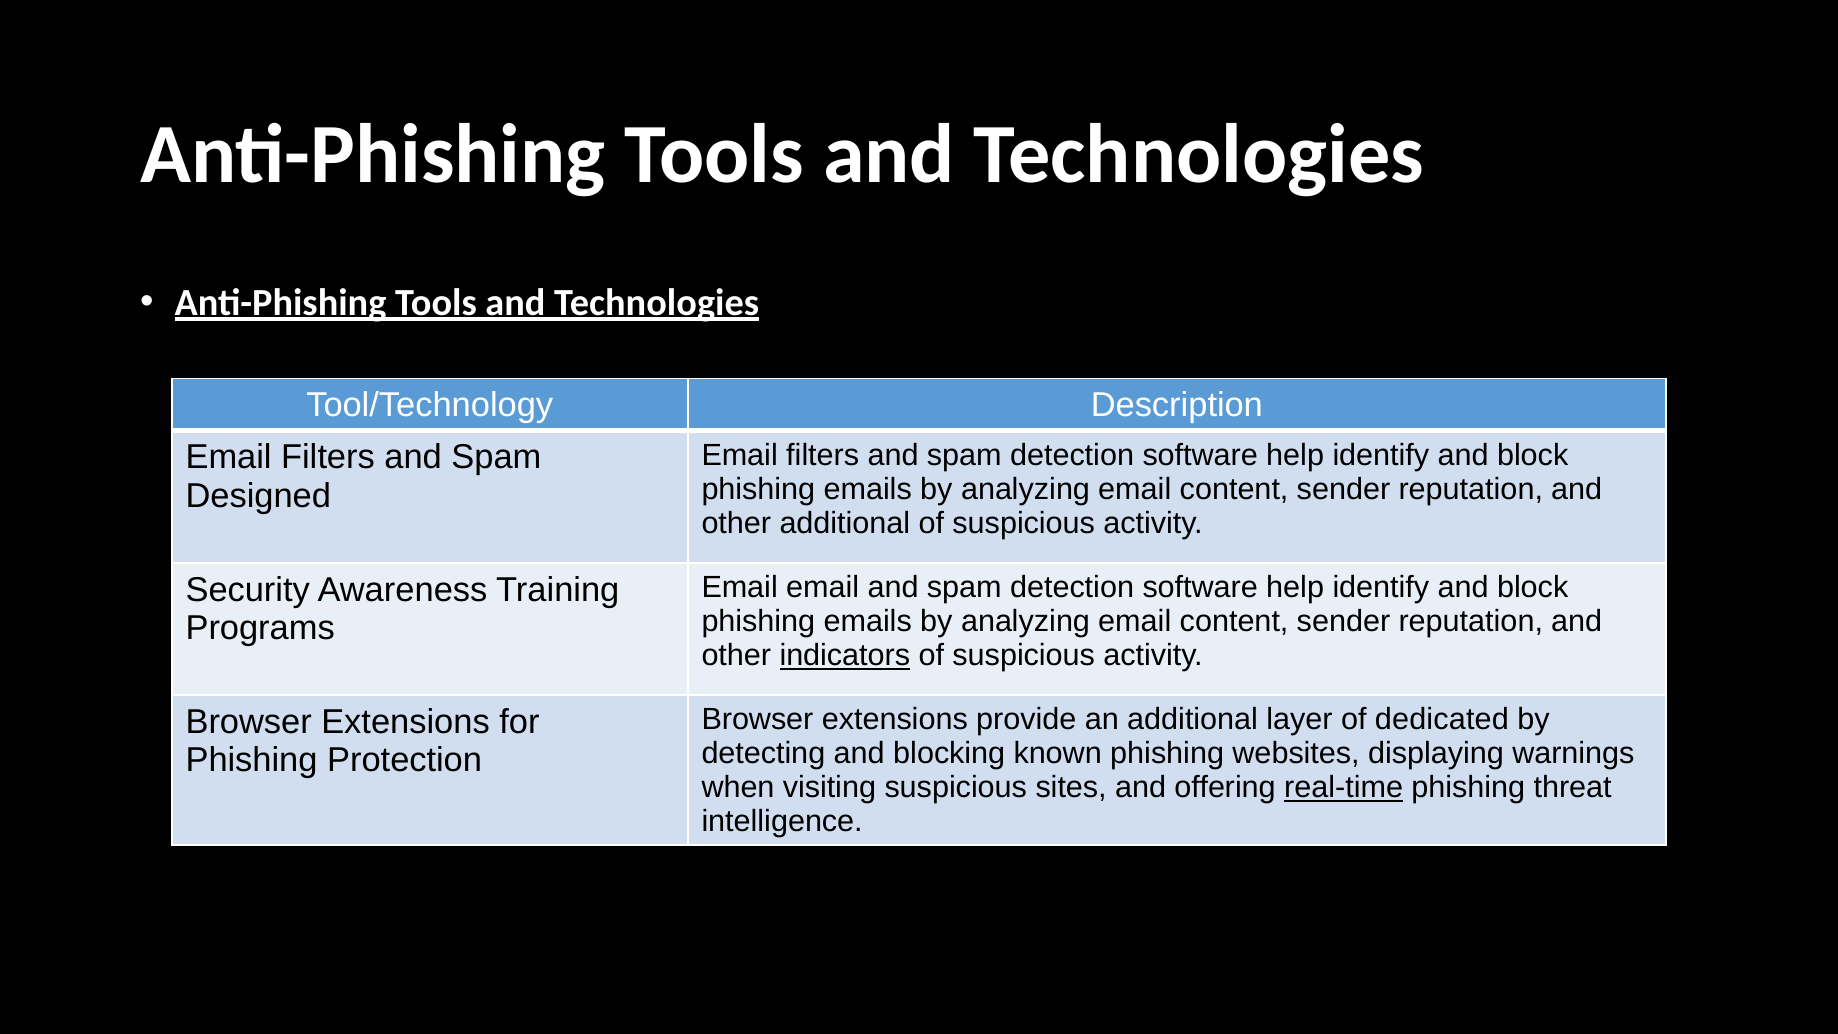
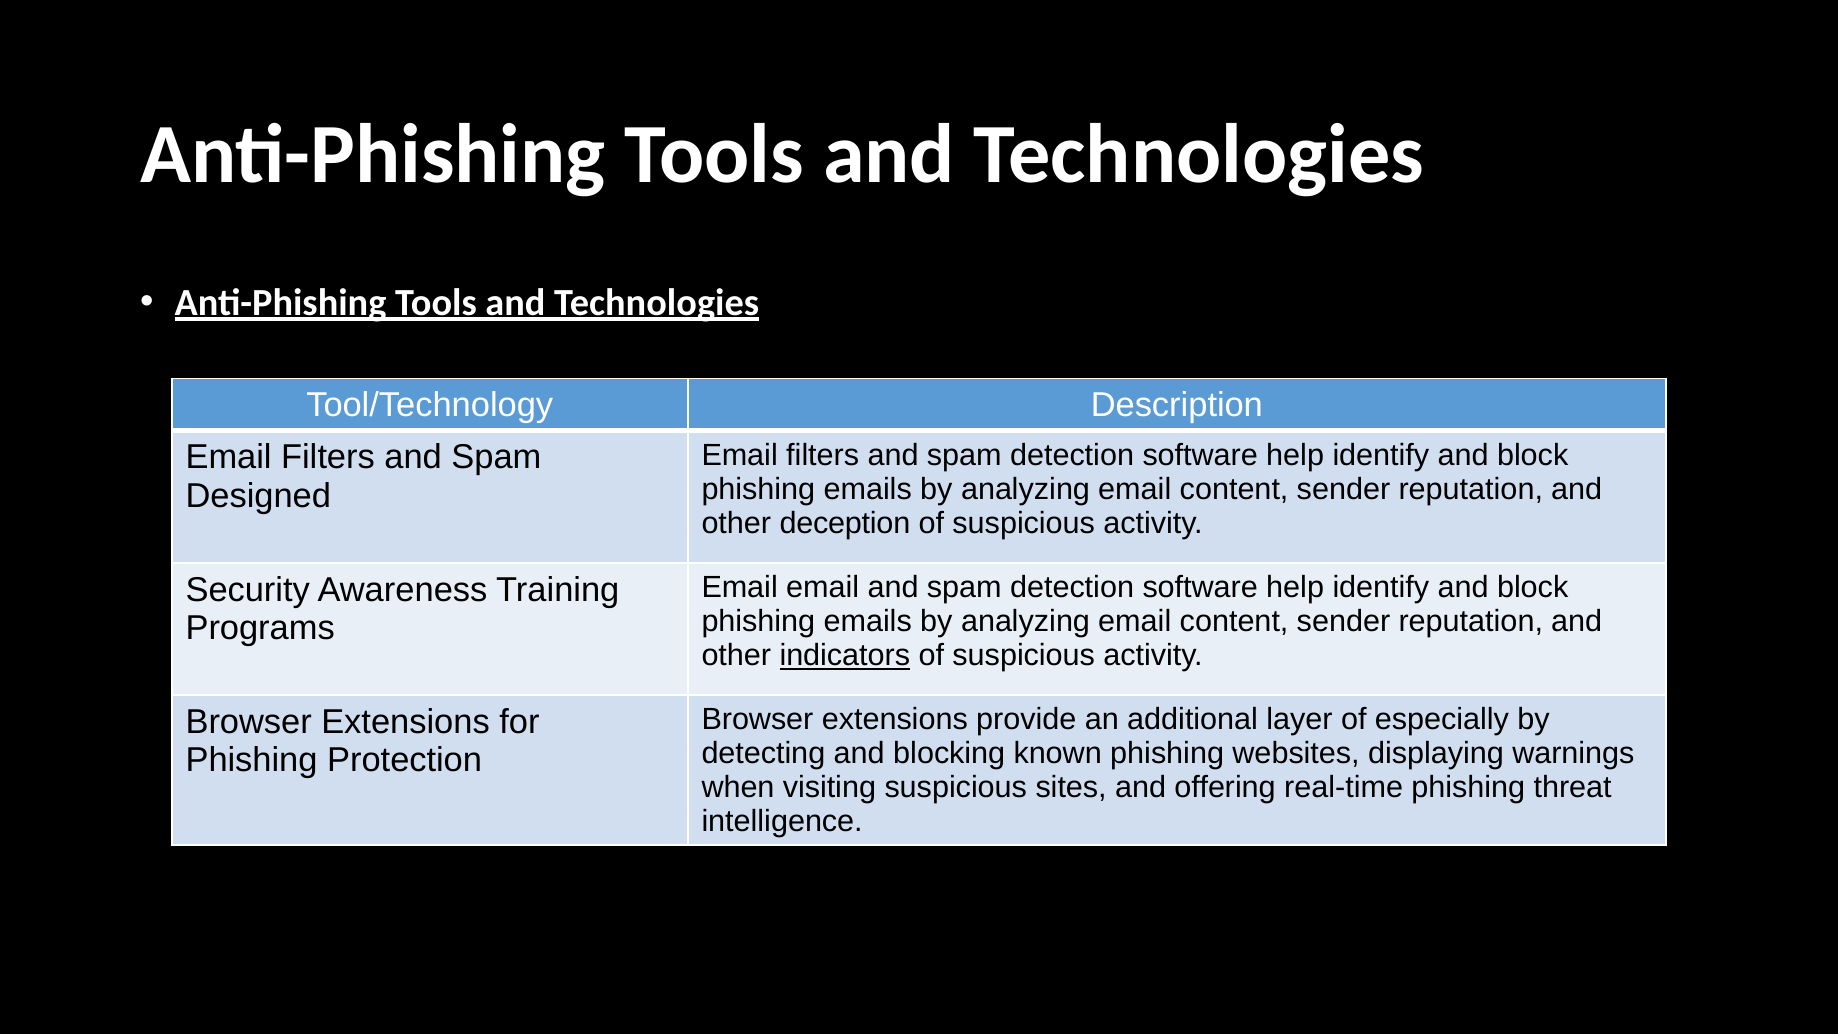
other additional: additional -> deception (845, 523)
dedicated: dedicated -> especially (1442, 720)
real-time underline: present -> none (1344, 788)
